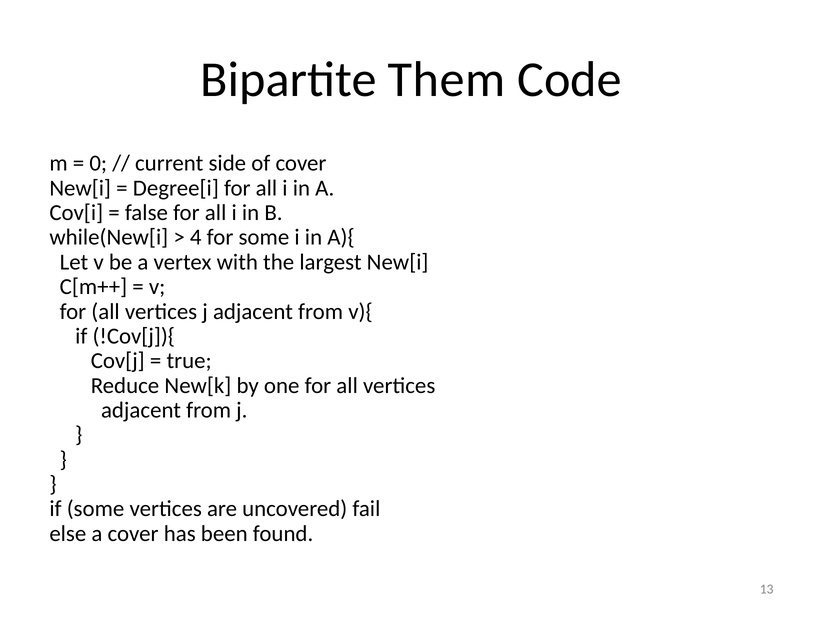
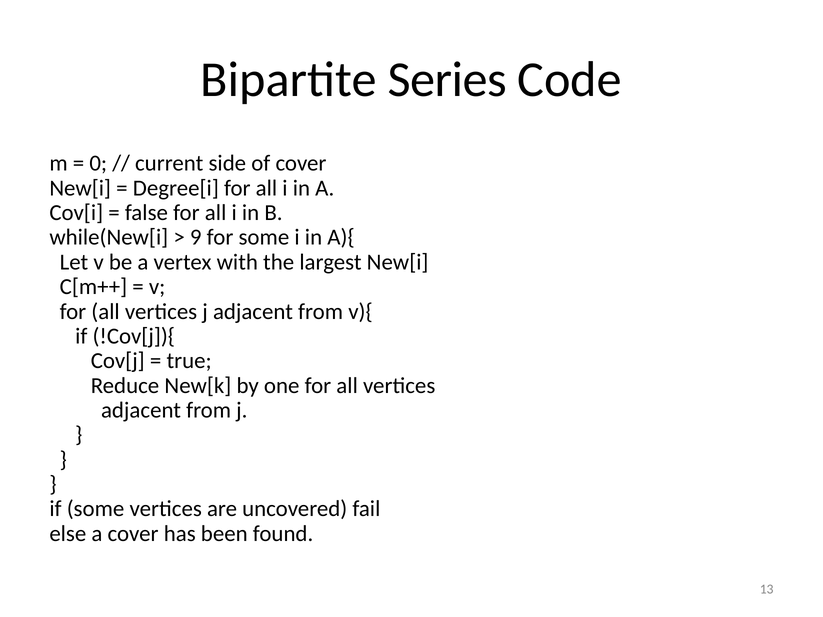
Them: Them -> Series (447, 80)
4: 4 -> 9 (196, 238)
